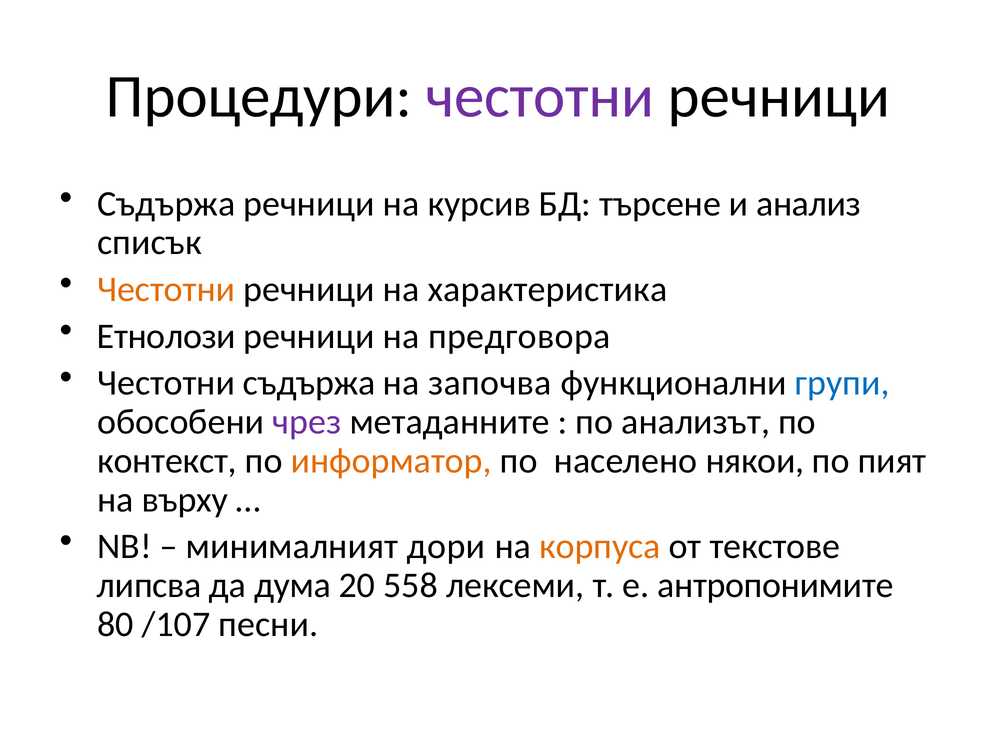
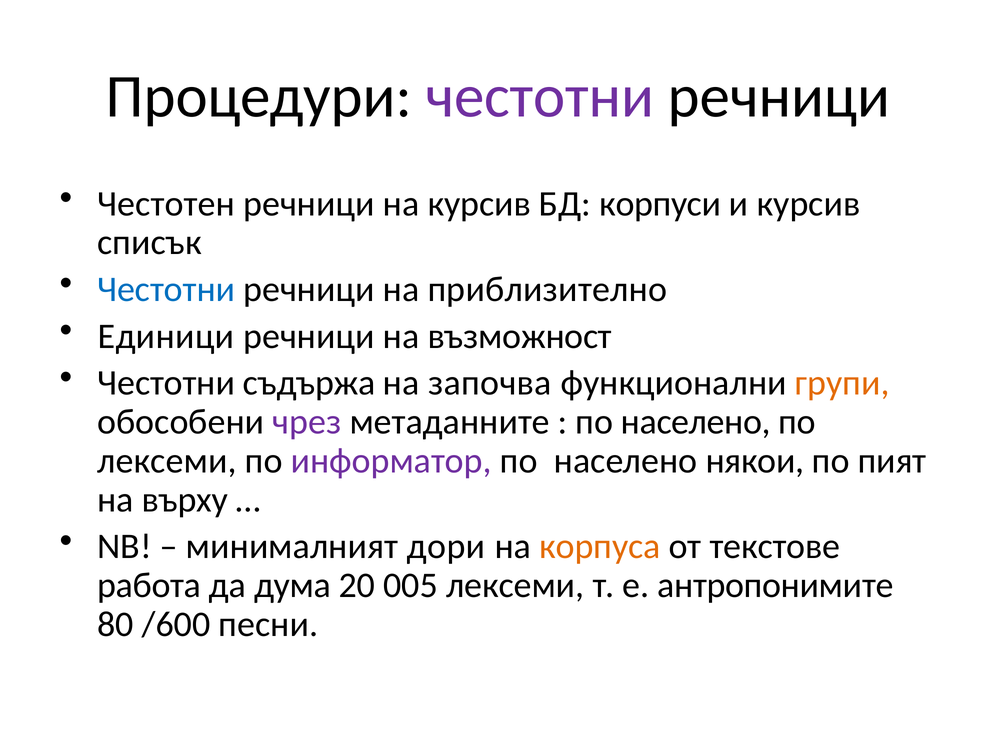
Съдържа: Съдържа -> Честотен (166, 204)
търсене: търсене -> корпуси (660, 204)
и анализ: анализ -> курсив (808, 204)
Честотни colour: orange -> blue (166, 289)
характеристика: характеристика -> приблизително (547, 289)
Етнолози: Етнолози -> Единици (166, 336)
предговора: предговора -> възможност (520, 336)
групи colour: blue -> orange (842, 383)
анализът: анализът -> населено (696, 422)
контекст: контекст -> лексеми (167, 461)
информатор colour: orange -> purple (391, 461)
липсва: липсва -> работа (149, 585)
558: 558 -> 005 (411, 585)
/107: /107 -> /600 (176, 624)
